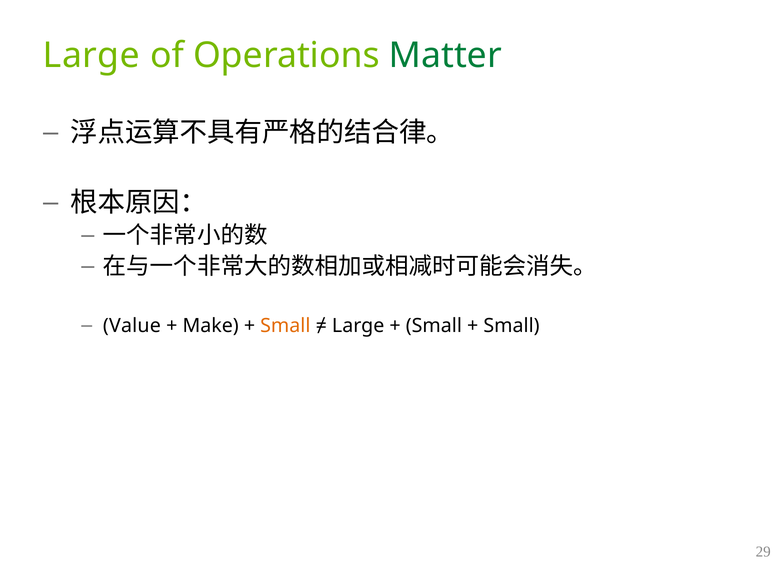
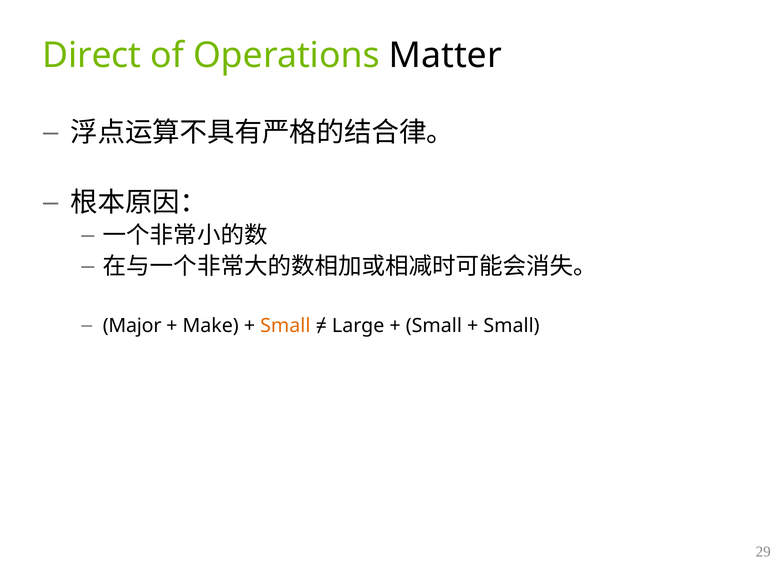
Large: Large -> Direct (92, 55)
Matter colour: green -> black (445, 55)
Value: Value -> Major (132, 326)
